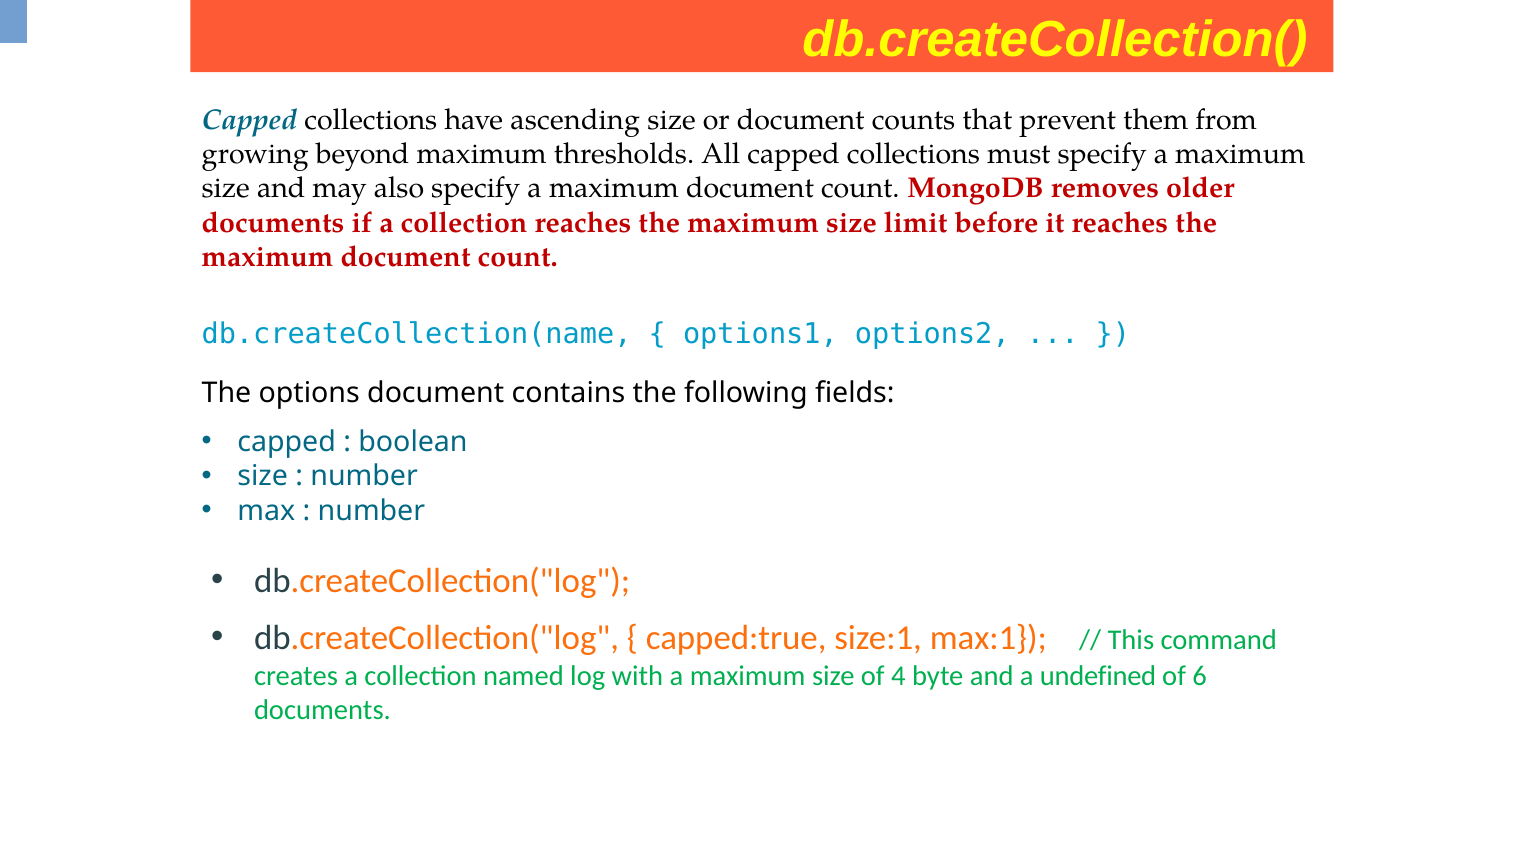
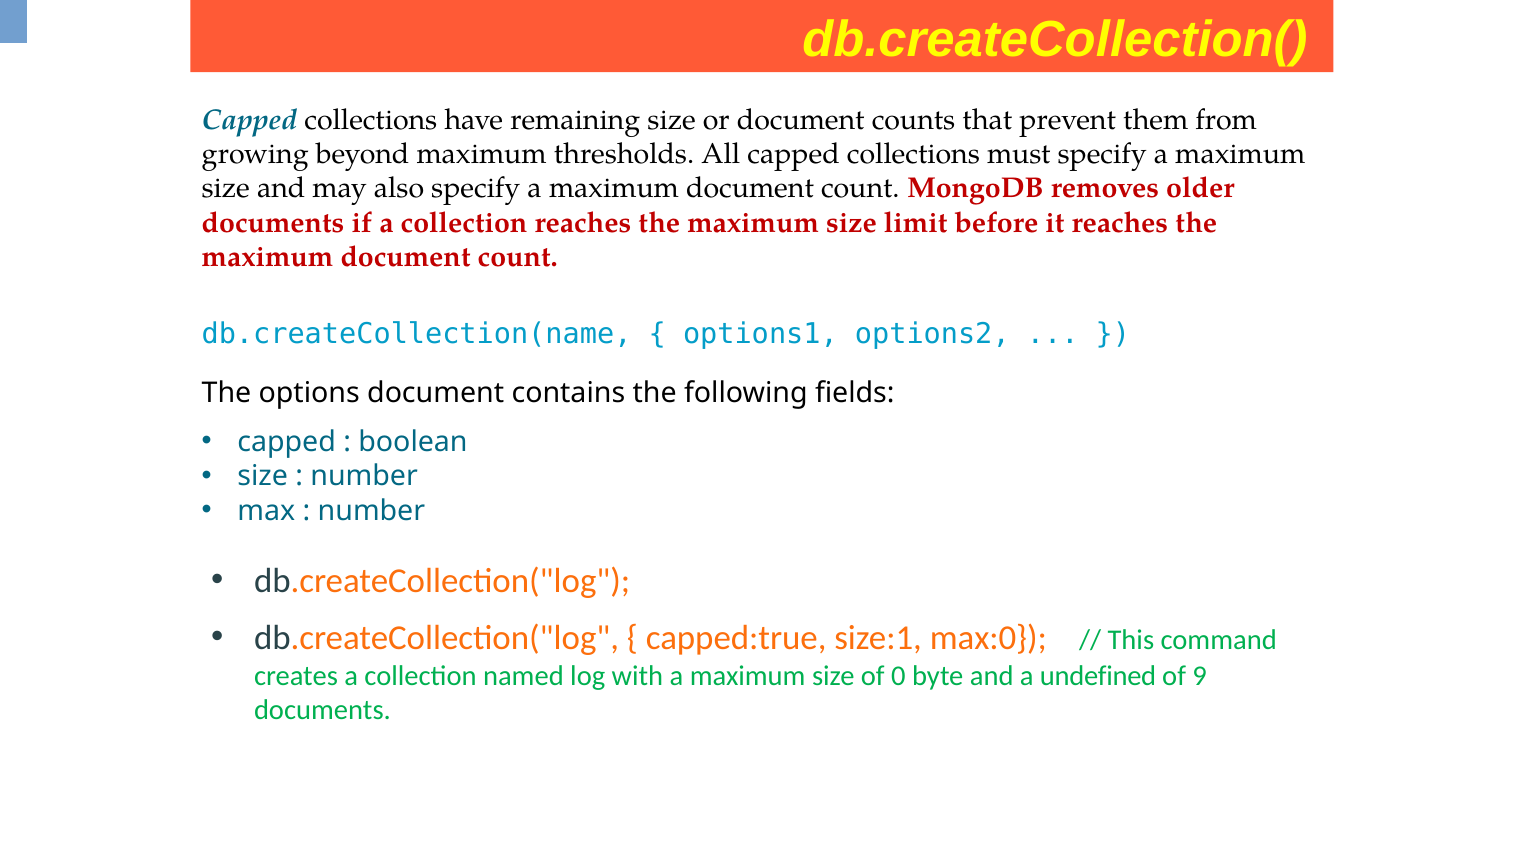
ascending: ascending -> remaining (575, 120)
max:1: max:1 -> max:0 (988, 639)
4: 4 -> 0 (898, 676)
6: 6 -> 9 (1200, 676)
